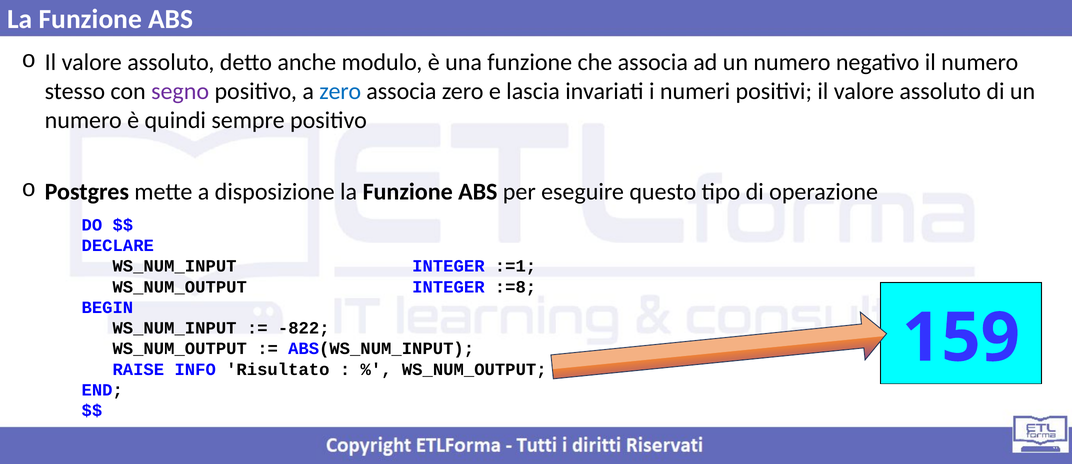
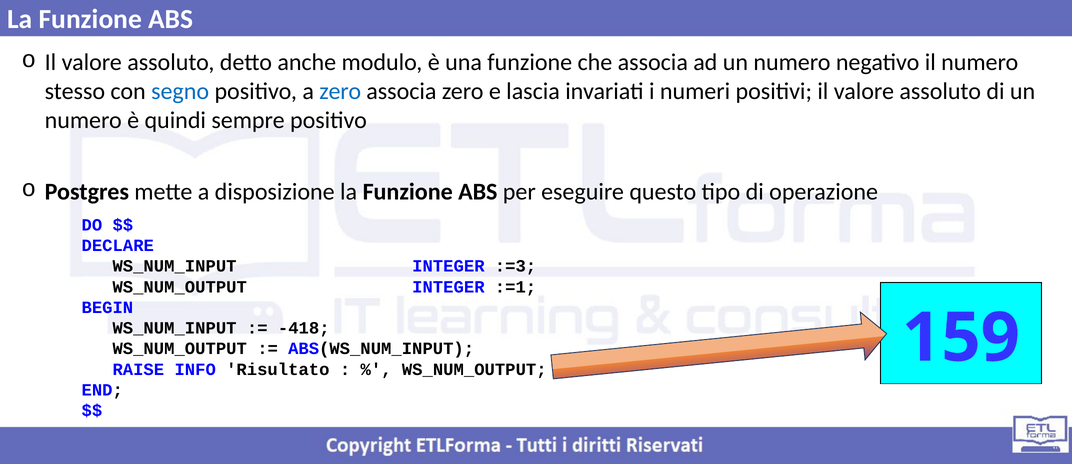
segno colour: purple -> blue (180, 91)
:=1: :=1 -> :=3 (516, 266)
:=8: :=8 -> :=1 (516, 287)
-822: -822 -> -418 (304, 328)
